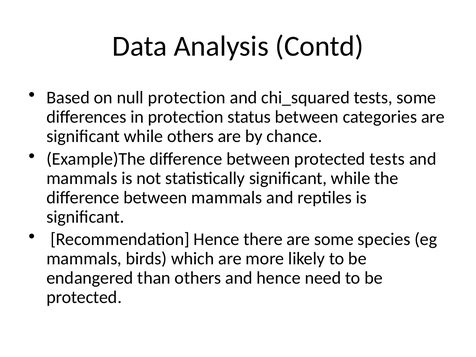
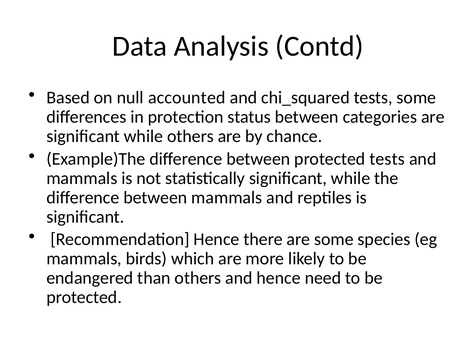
null protection: protection -> accounted (187, 98)
